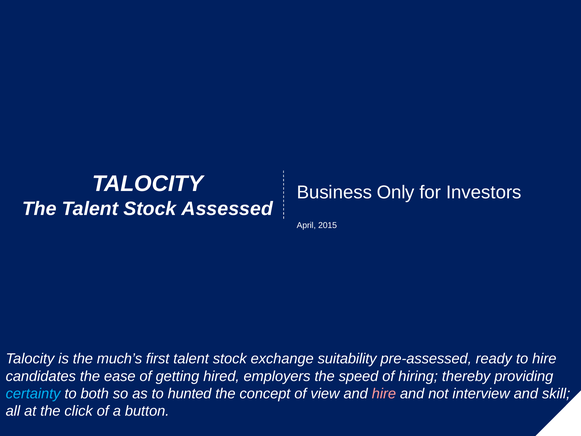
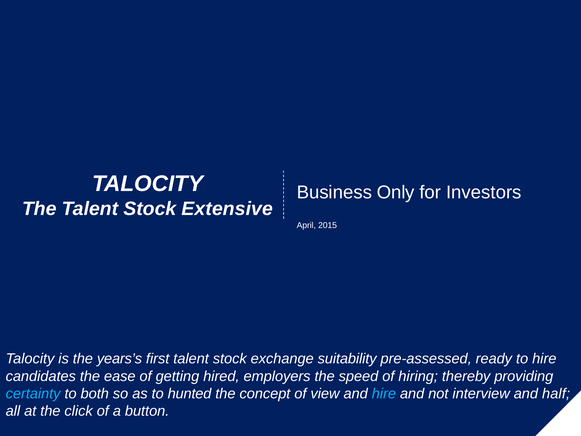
Assessed: Assessed -> Extensive (227, 209)
much’s: much’s -> years’s (120, 359)
hire colour: pink -> light blue (384, 393)
skill: skill -> half (556, 393)
